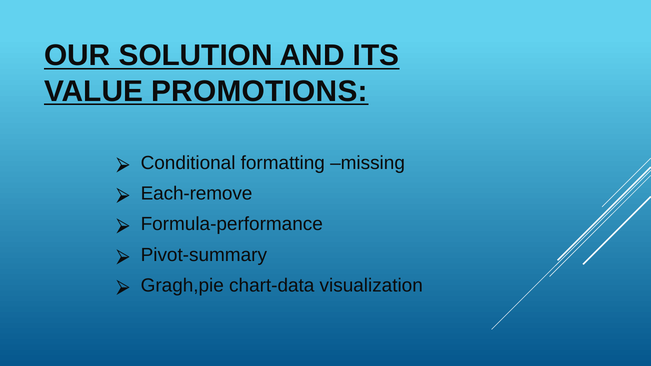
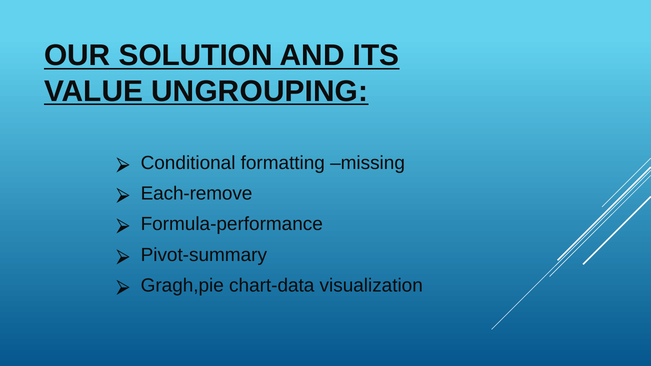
PROMOTIONS: PROMOTIONS -> UNGROUPING (260, 91)
